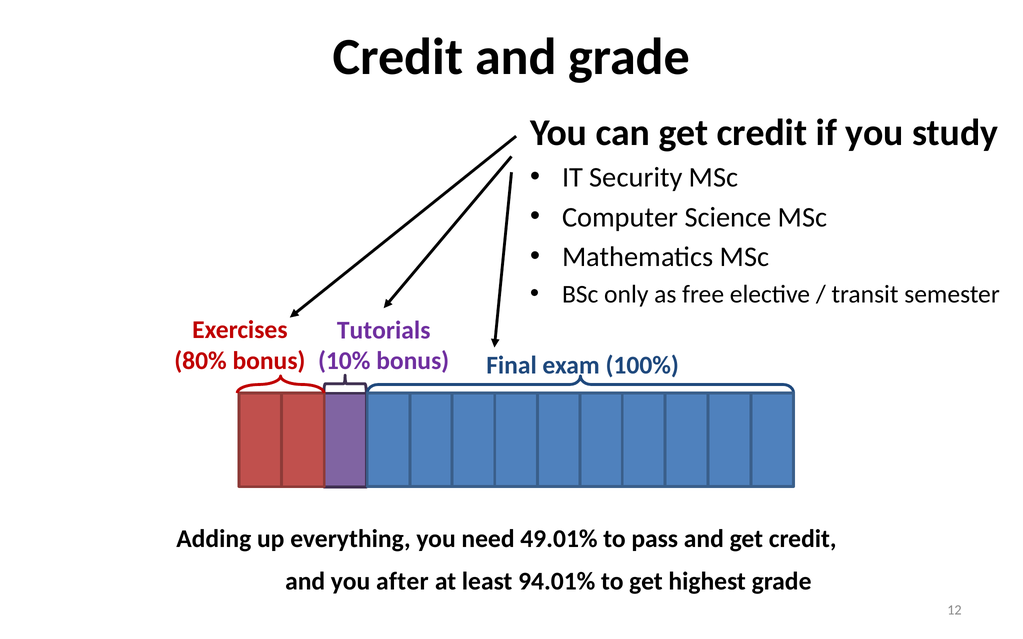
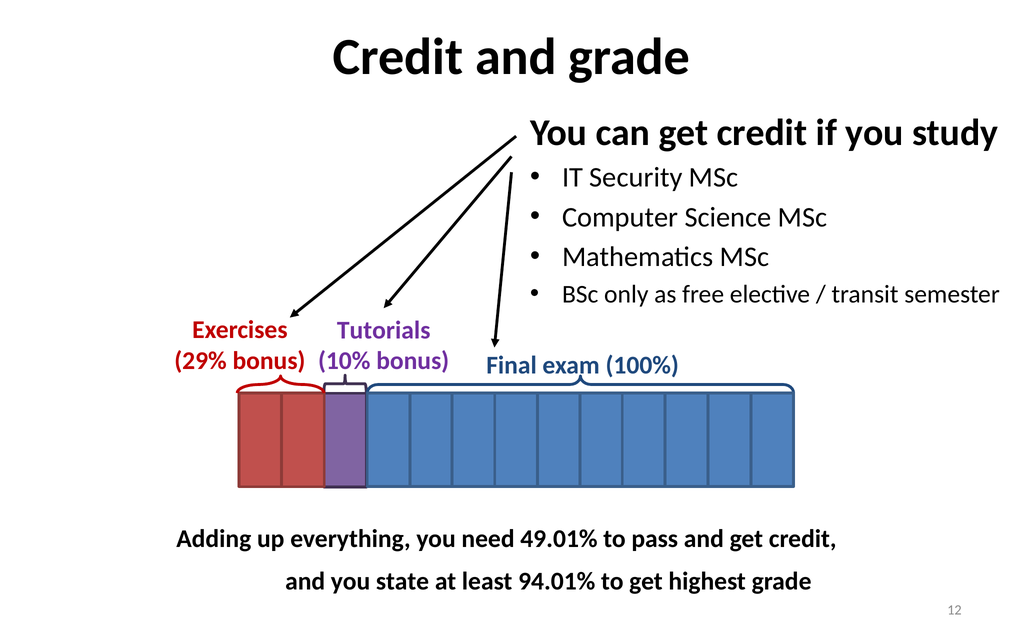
80%: 80% -> 29% (201, 361)
after: after -> state (403, 582)
